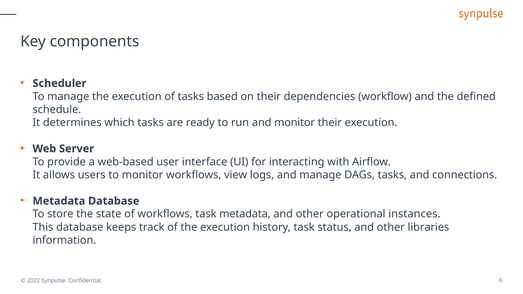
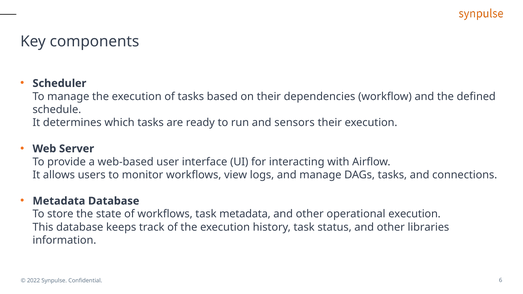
and monitor: monitor -> sensors (295, 123)
operational instances: instances -> execution (415, 214)
